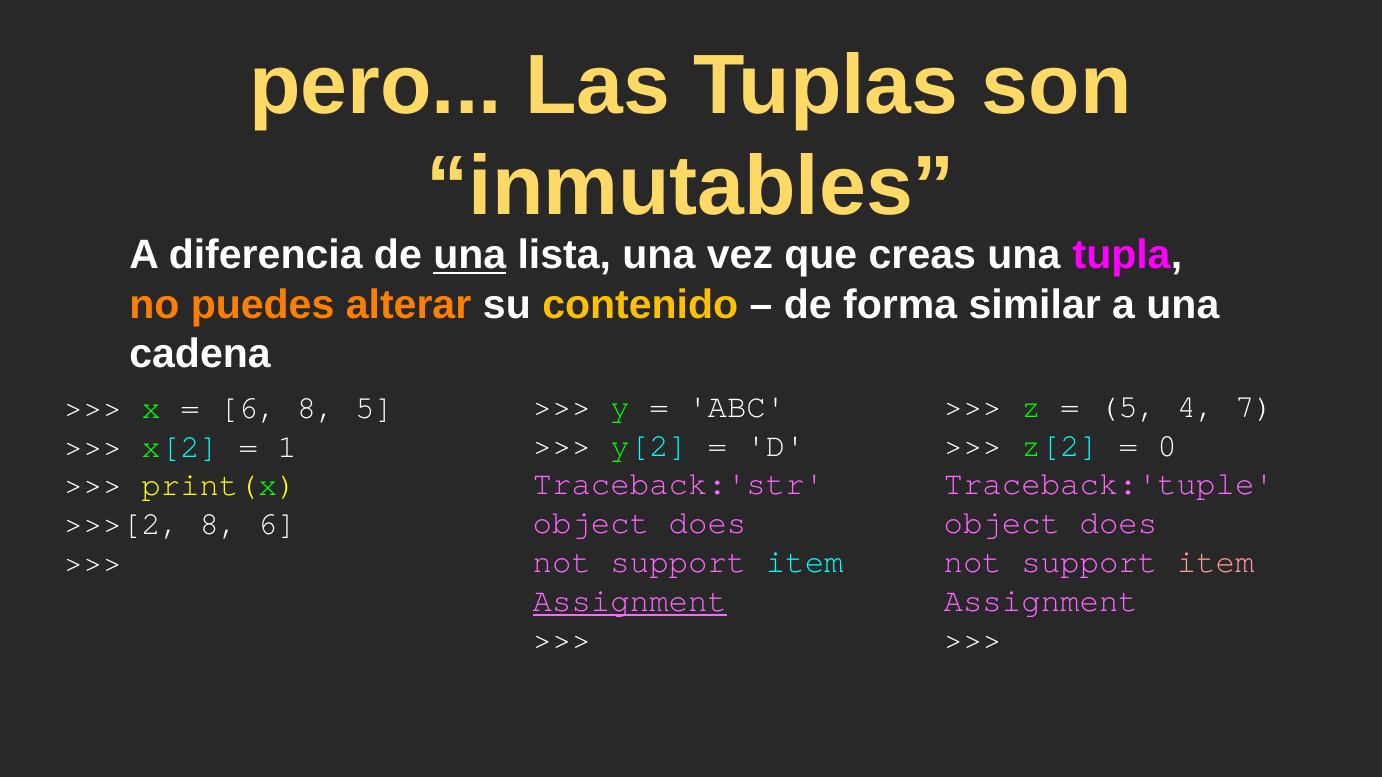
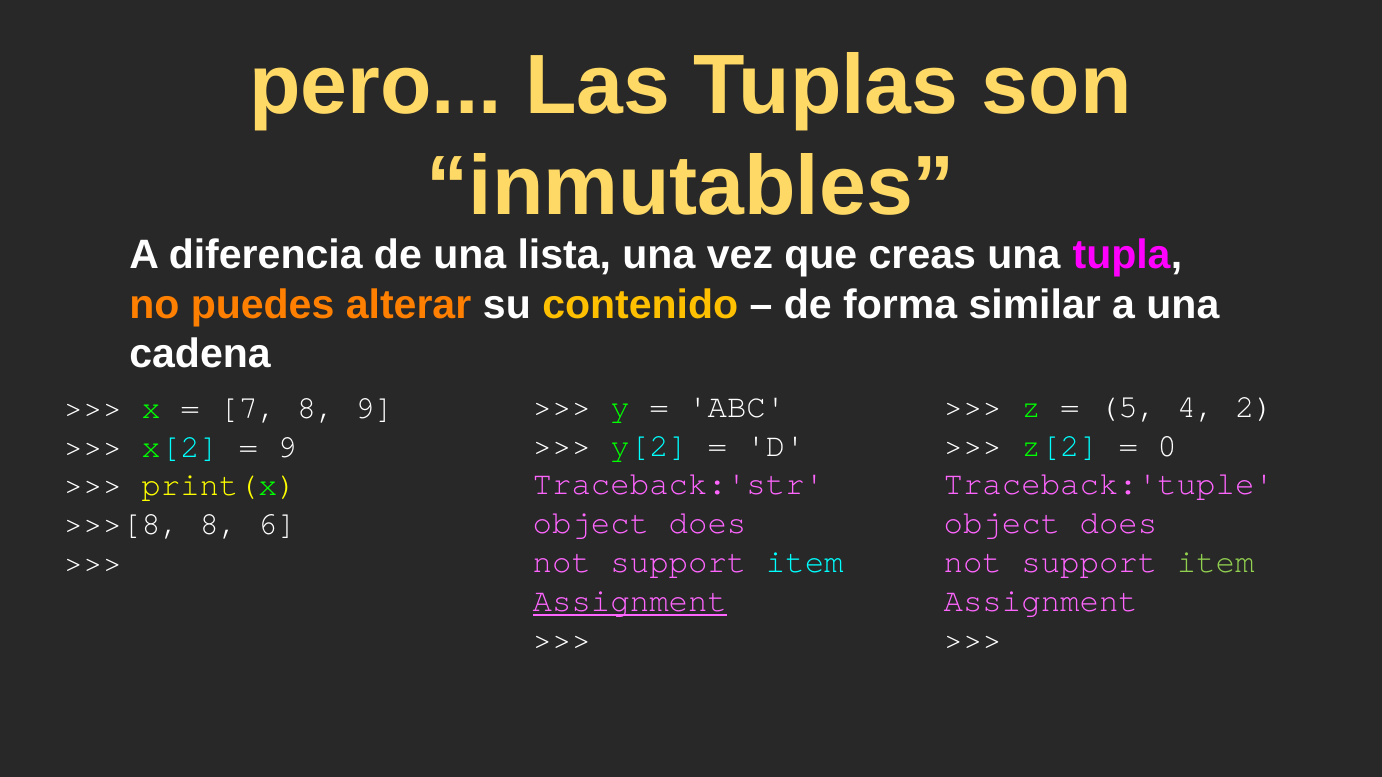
una underline: present -> none (470, 255)
7: 7 -> 2 (1254, 407)
6: 6 -> 7 (248, 408)
8 5: 5 -> 9 (375, 408)
1: 1 -> 9 (287, 447)
>>>[2: >>>[2 -> >>>[8 (122, 524)
item colour: pink -> light green (1216, 562)
